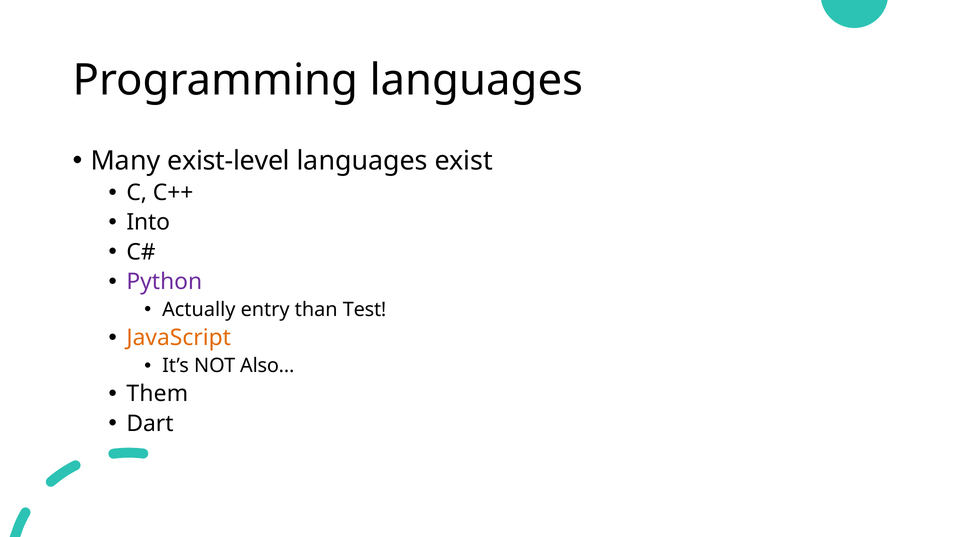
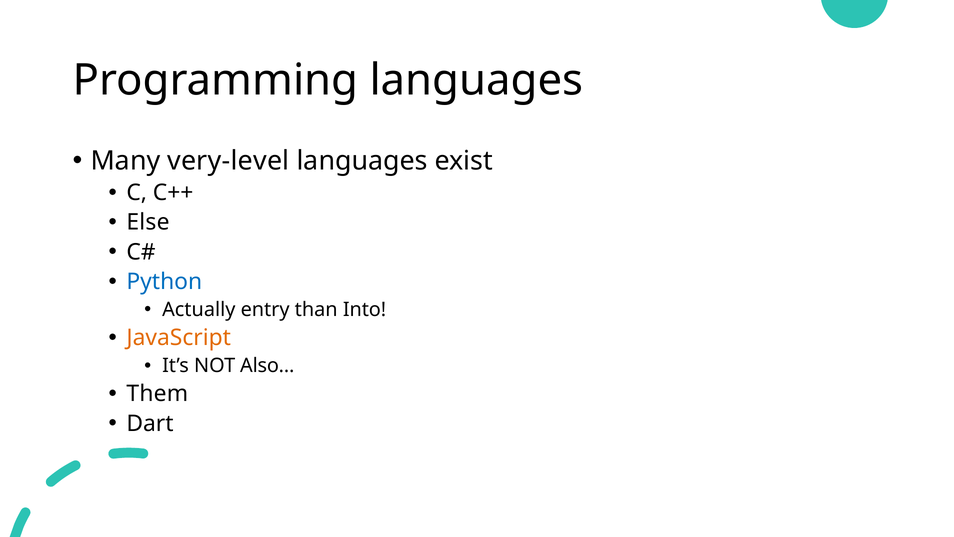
exist-level: exist-level -> very-level (228, 161)
Into: Into -> Else (148, 222)
Python colour: purple -> blue (164, 282)
Test: Test -> Into (365, 310)
